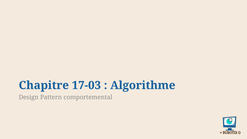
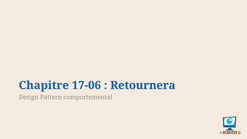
17-03: 17-03 -> 17-06 (86, 85)
Algorithme: Algorithme -> Retournera (143, 85)
